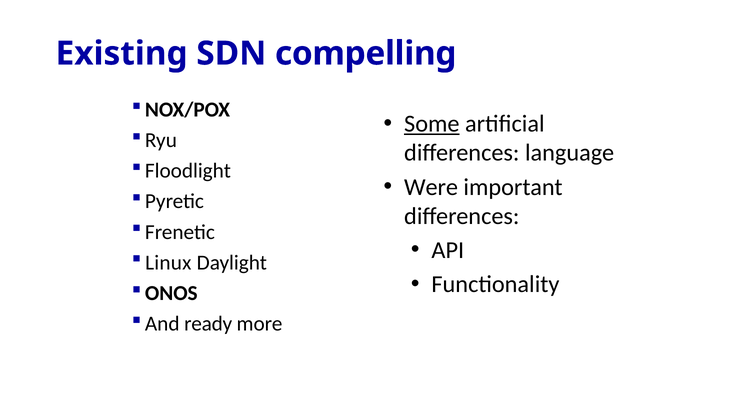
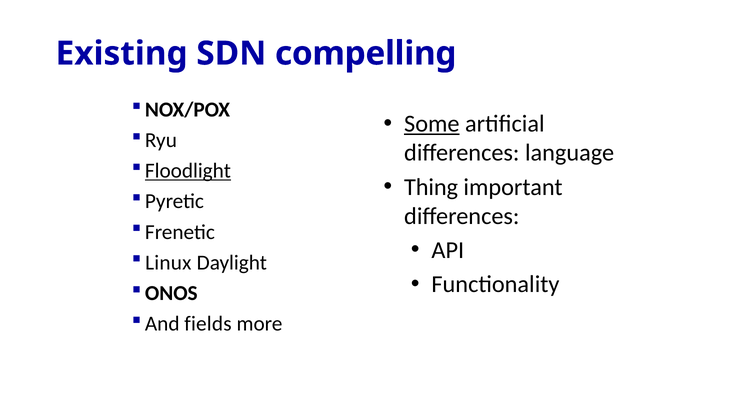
Floodlight underline: none -> present (188, 171)
Were: Were -> Thing (431, 187)
ready: ready -> fields (208, 324)
